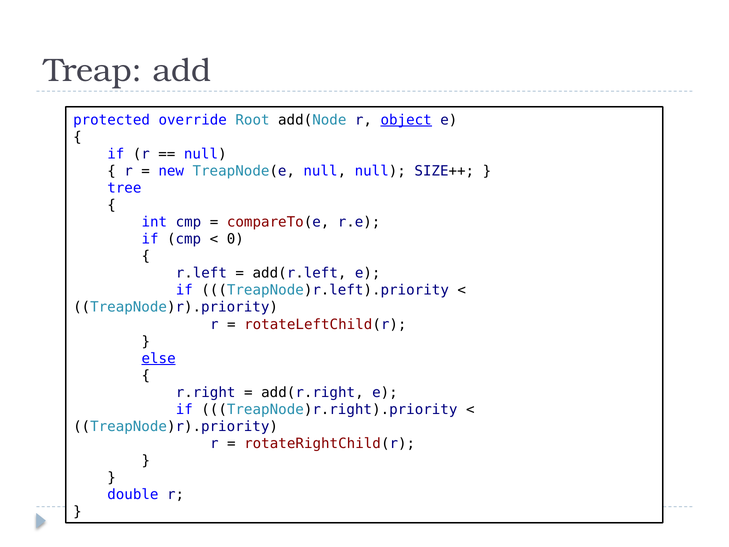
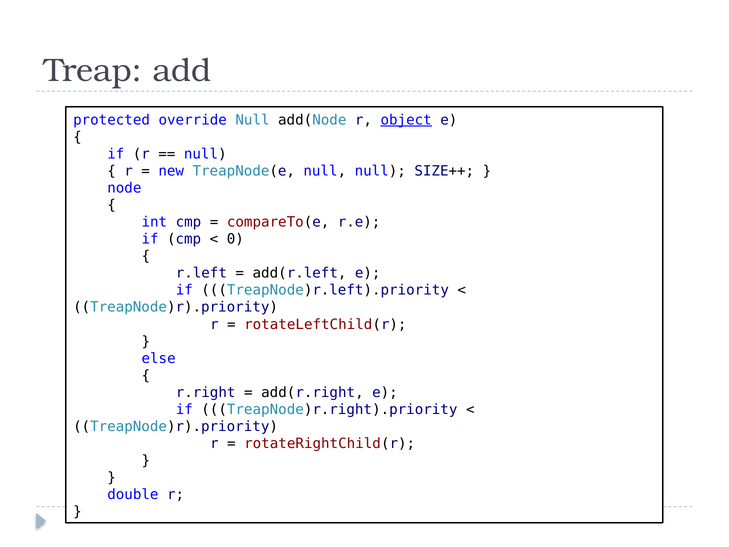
override Root: Root -> Null (253, 120)
tree: tree -> node (124, 188)
else underline: present -> none (159, 358)
